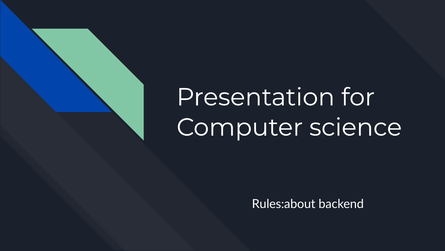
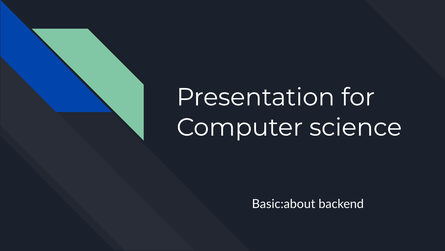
Rules:about: Rules:about -> Basic:about (284, 204)
